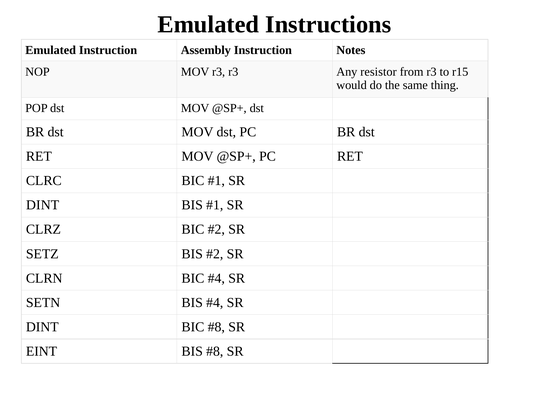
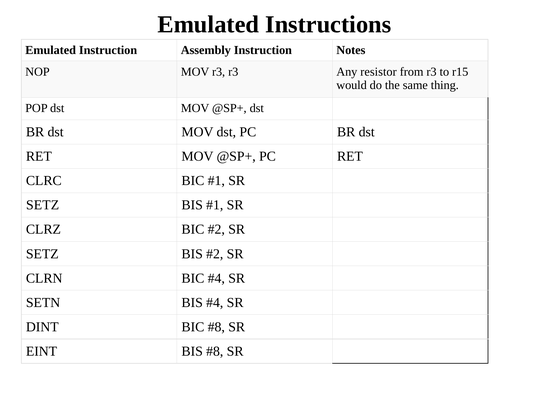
DINT: DINT -> SETZ (43, 205)
